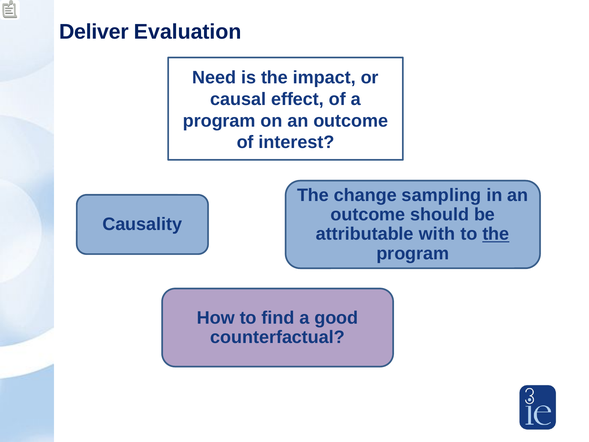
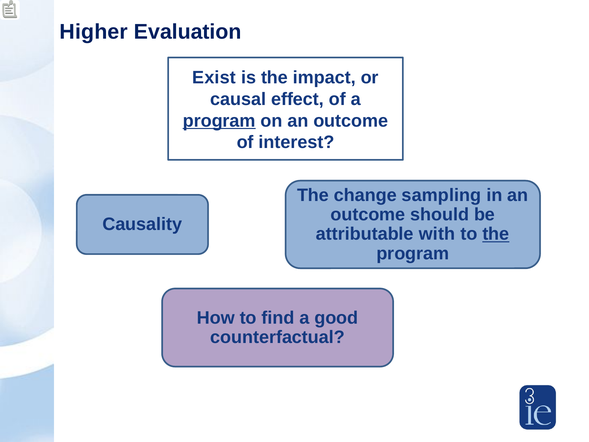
Deliver: Deliver -> Higher (94, 32)
Need: Need -> Exist (214, 77)
program underline: none -> present (219, 121)
